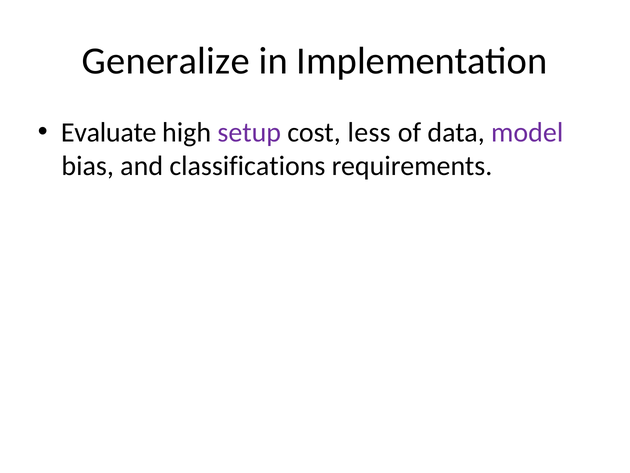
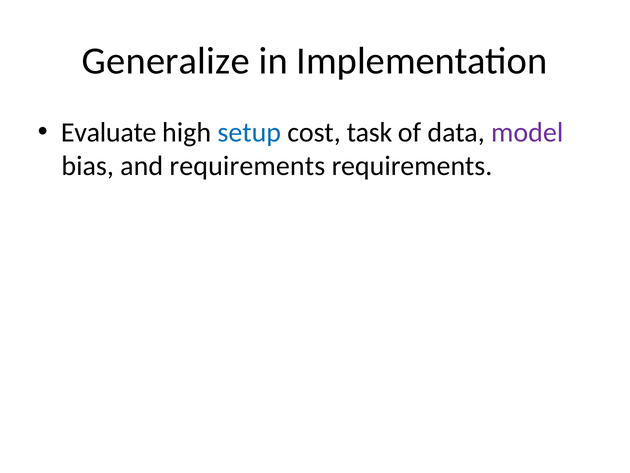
setup colour: purple -> blue (249, 132)
less: less -> task (369, 132)
and classifications: classifications -> requirements (247, 166)
